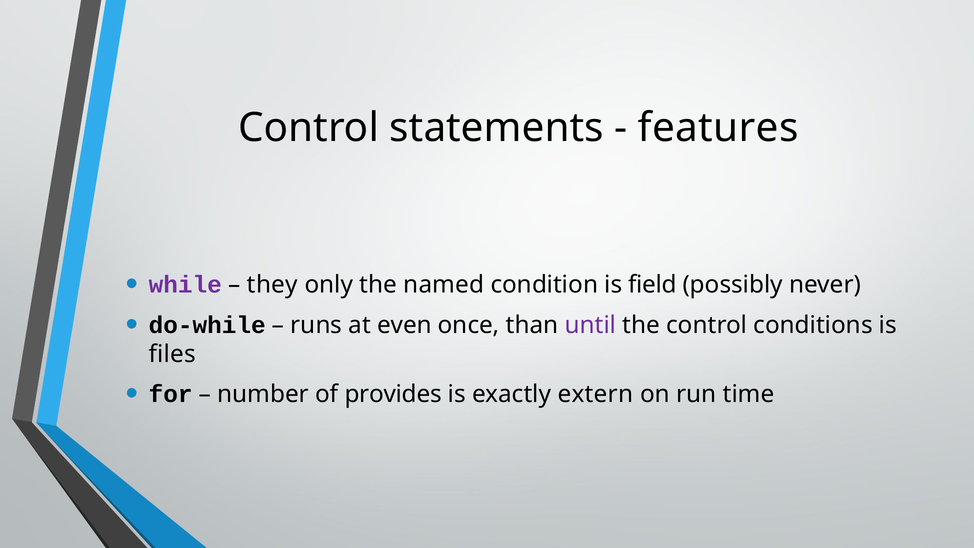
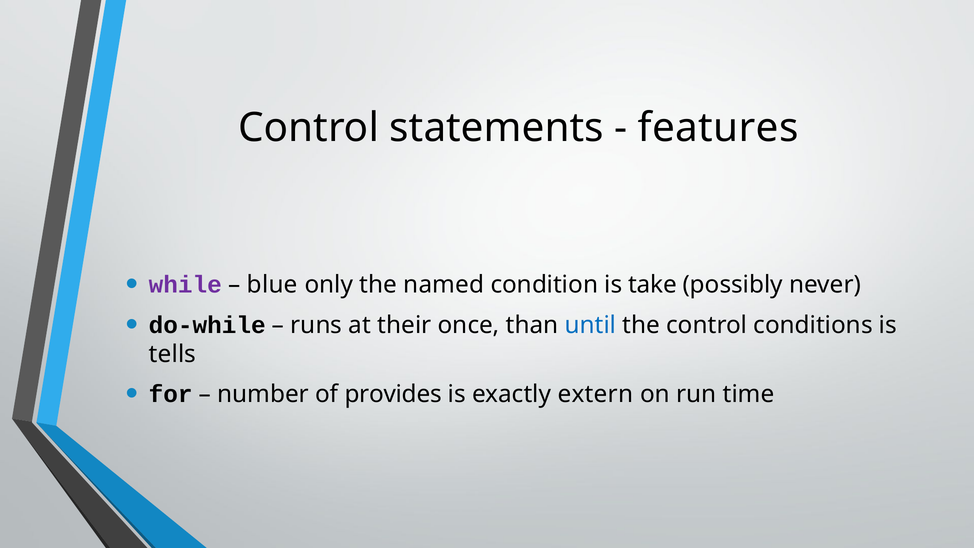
they: they -> blue (272, 285)
field: field -> take (653, 285)
even: even -> their (404, 325)
until colour: purple -> blue (590, 325)
files: files -> tells (172, 354)
